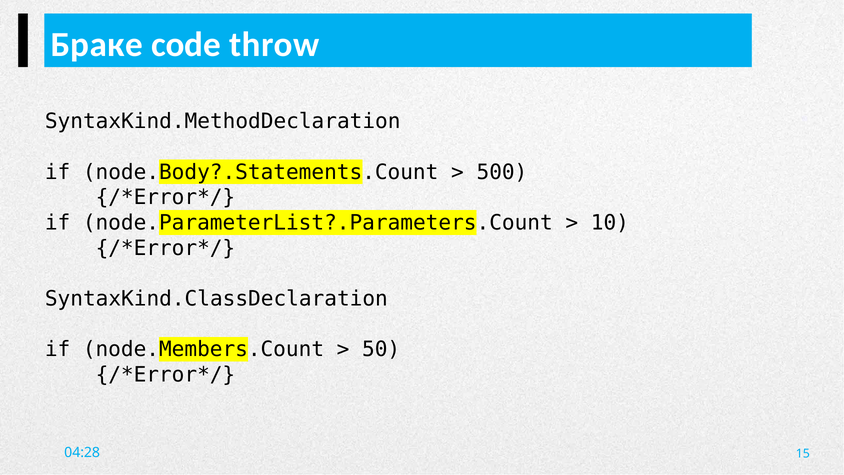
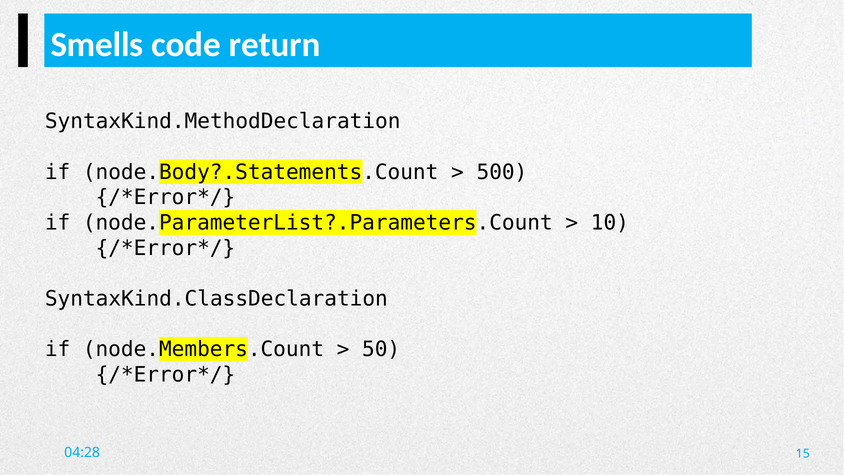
Браке: Браке -> Smells (97, 45)
throw: throw -> return (275, 45)
